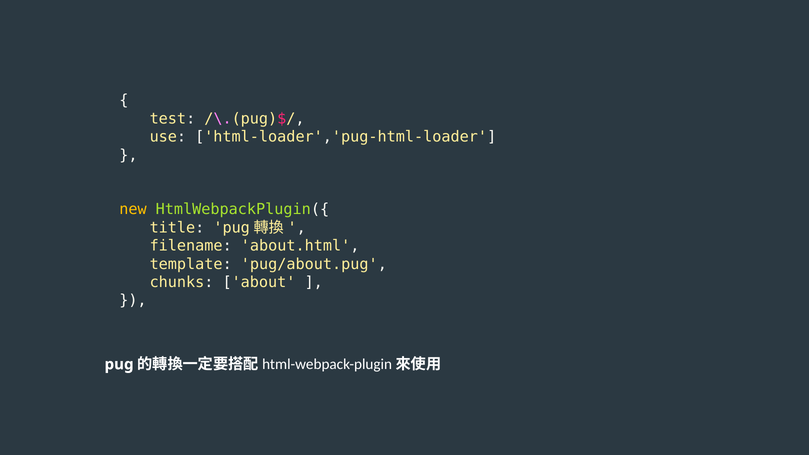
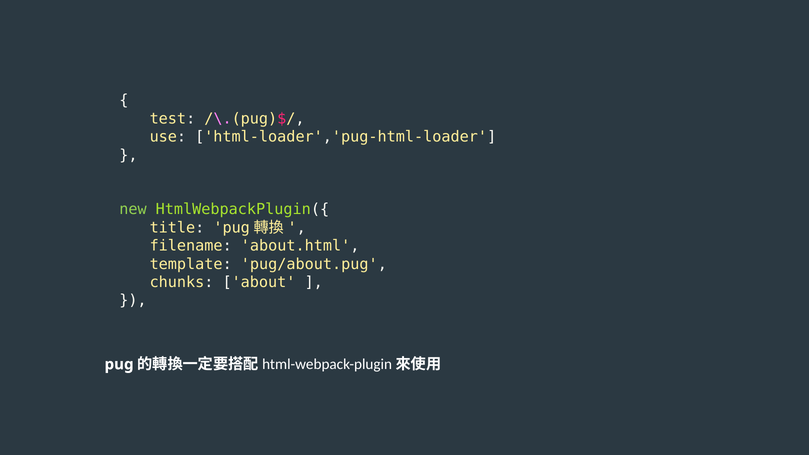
new colour: yellow -> light green (133, 209)
